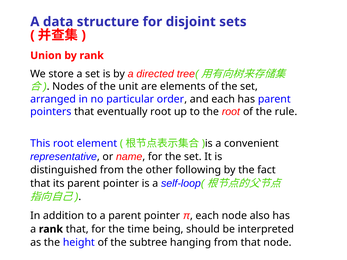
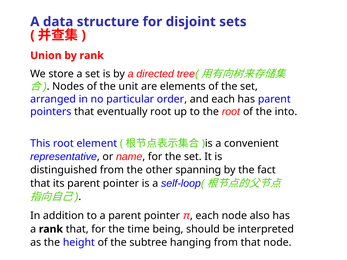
rule: rule -> into (286, 112)
following: following -> spanning (198, 170)
